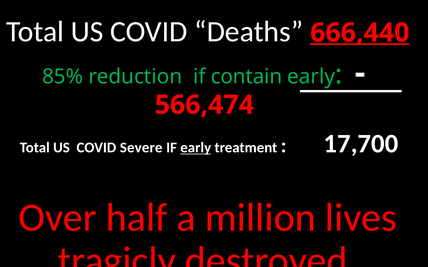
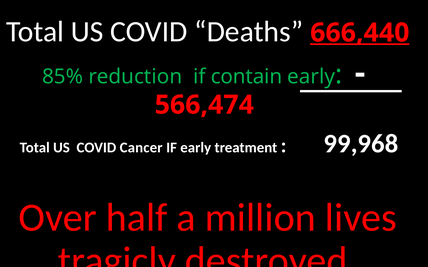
Severe: Severe -> Cancer (141, 148)
early underline: present -> none (196, 148)
17,700: 17,700 -> 99,968 (361, 144)
